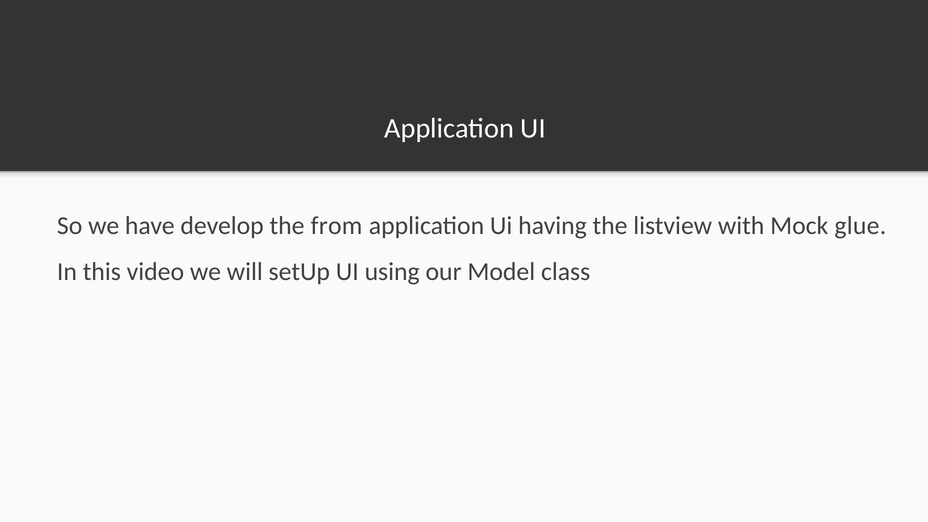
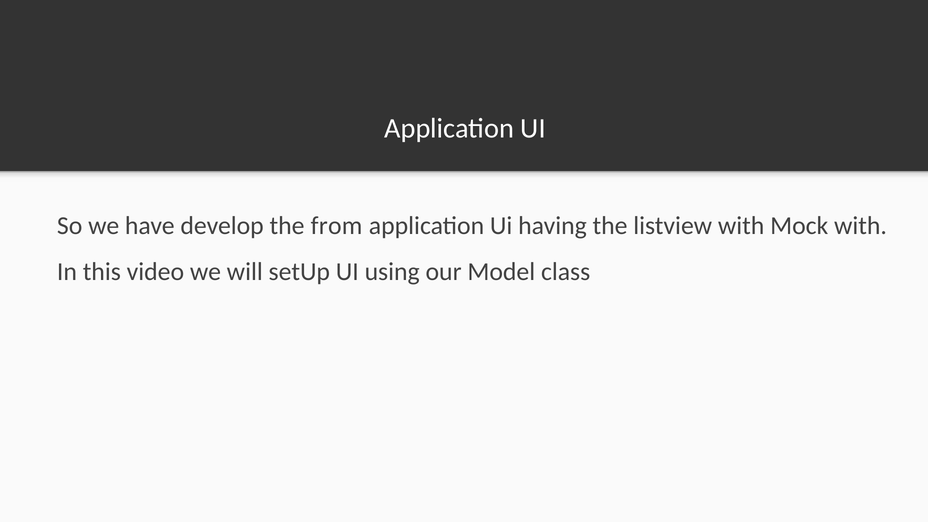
Mock glue: glue -> with (860, 226)
